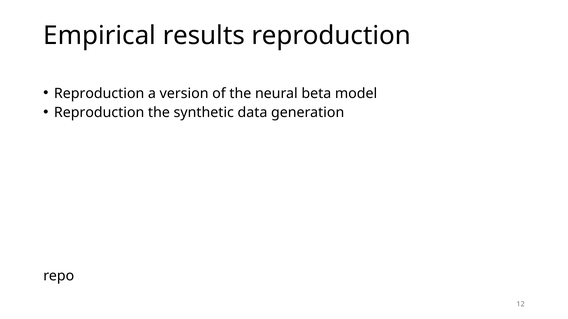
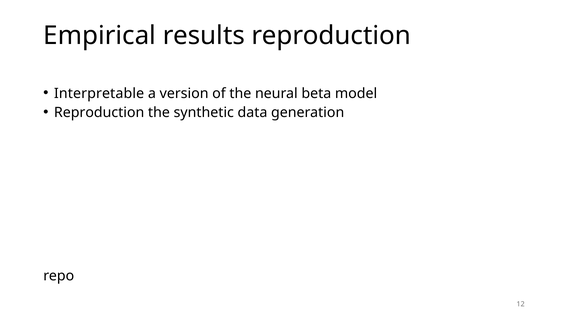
Reproduction: Reproduction -> Interpretable (99, 94)
